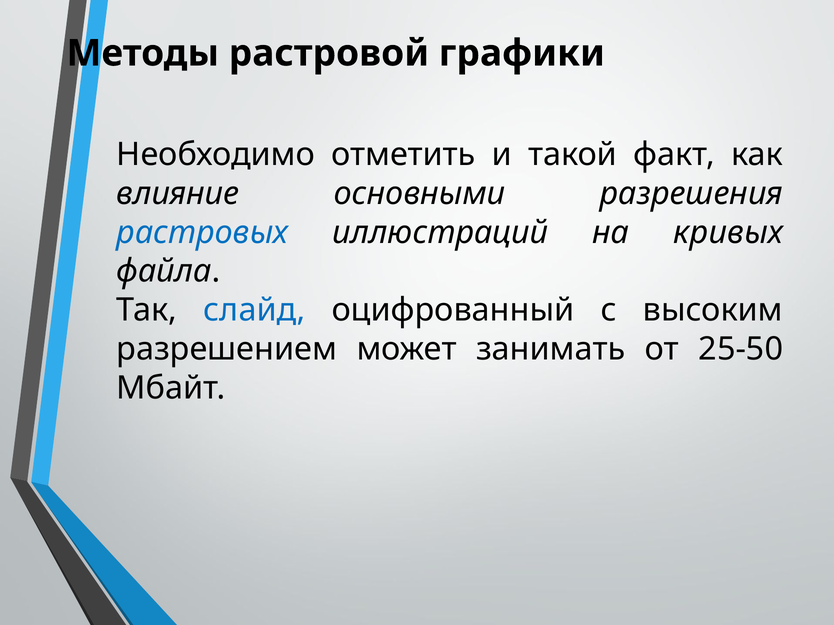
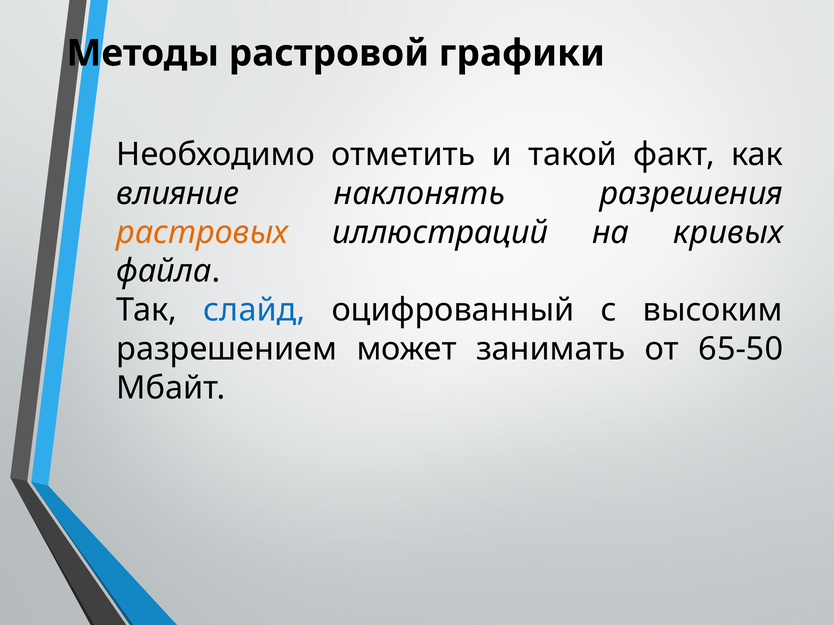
основными: основными -> наклонять (419, 194)
растровых colour: blue -> orange (202, 233)
25-50: 25-50 -> 65-50 (741, 349)
